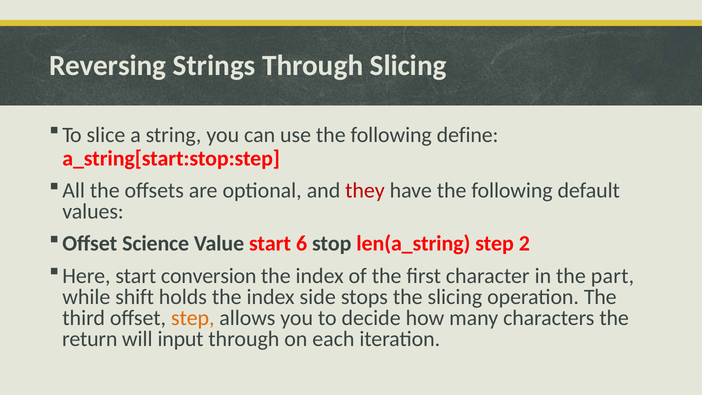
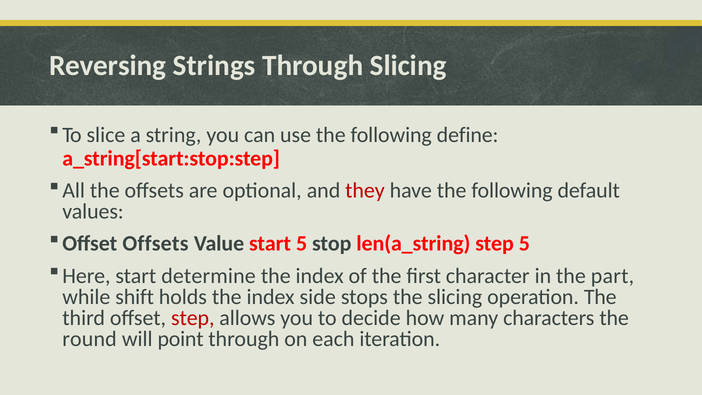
Offset Science: Science -> Offsets (155, 244)
start 6: 6 -> 5 (302, 244)
step 2: 2 -> 5 (524, 244)
conversion: conversion -> determine (209, 276)
step colour: orange -> red (193, 318)
return: return -> round (90, 339)
input: input -> point (181, 339)
